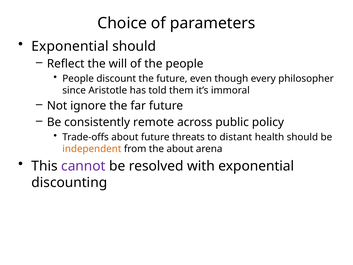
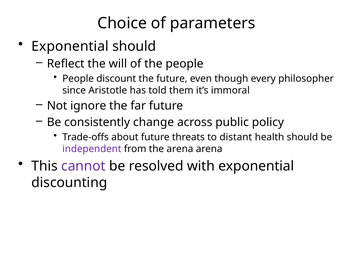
remote: remote -> change (154, 122)
independent colour: orange -> purple (92, 149)
the about: about -> arena (180, 149)
